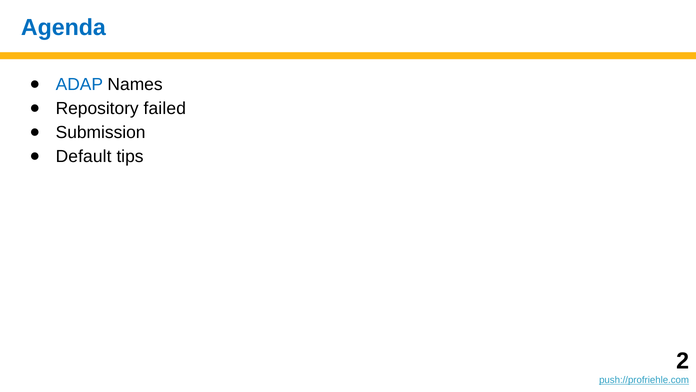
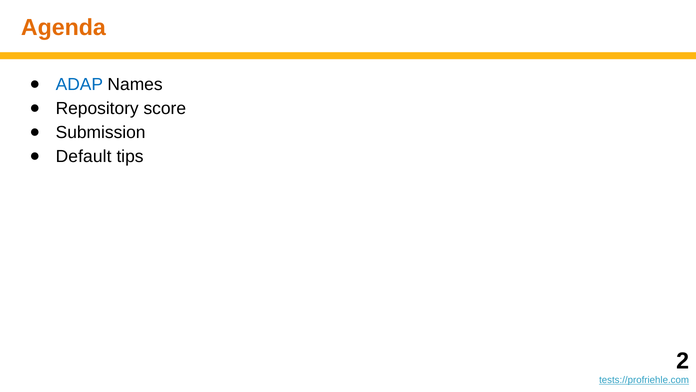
Agenda colour: blue -> orange (63, 28)
failed: failed -> score (165, 108)
push://profriehle.com: push://profriehle.com -> tests://profriehle.com (644, 379)
